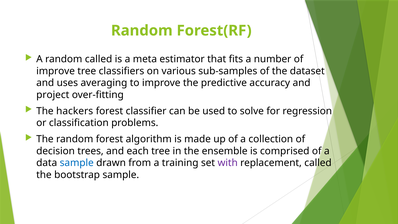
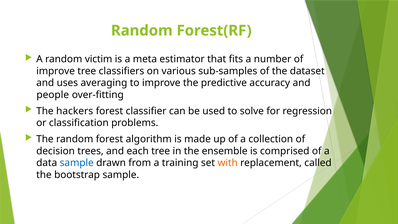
random called: called -> victim (99, 59)
project: project -> people (53, 95)
with colour: purple -> orange (228, 163)
